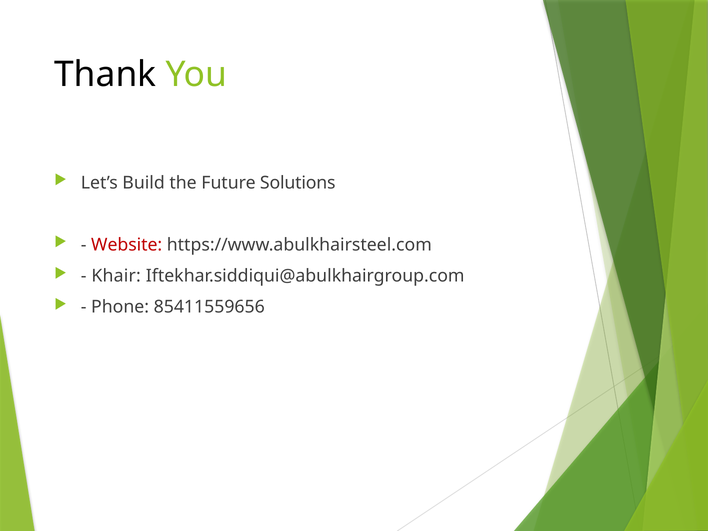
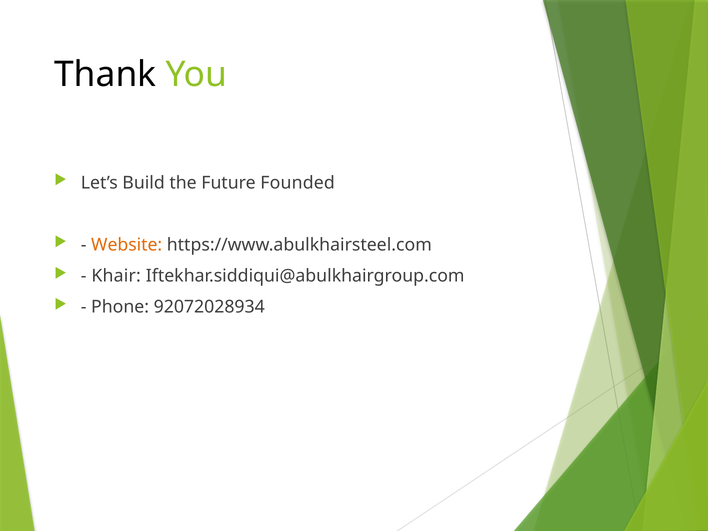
Solutions: Solutions -> Founded (298, 183)
Website colour: red -> orange (127, 245)
85411559656: 85411559656 -> 92072028934 (209, 307)
